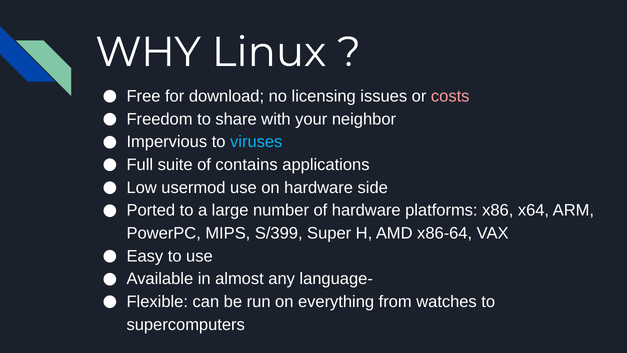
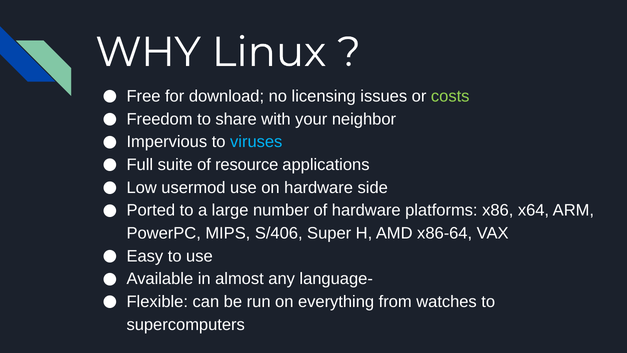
costs colour: pink -> light green (450, 96)
contains: contains -> resource (247, 165)
S/399: S/399 -> S/406 (279, 233)
